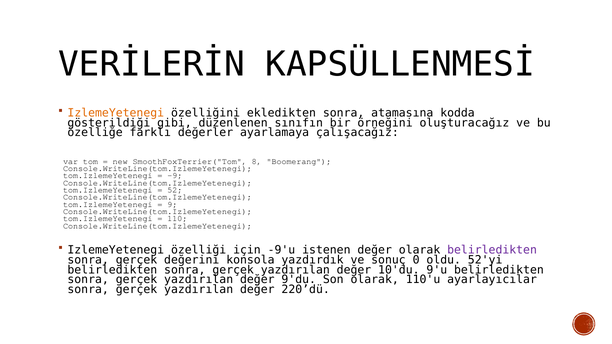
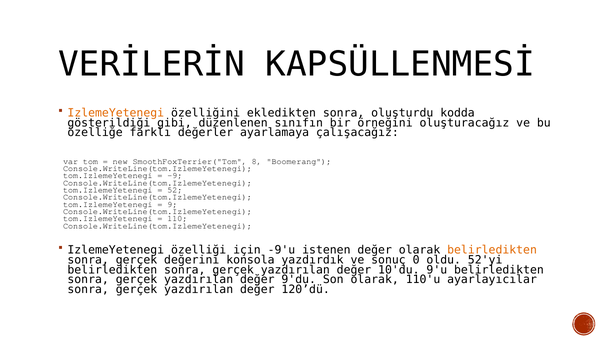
atamasına: atamasına -> oluşturdu (402, 113)
belirledikten colour: purple -> orange (492, 250)
220’dü: 220’dü -> 120’dü (306, 290)
